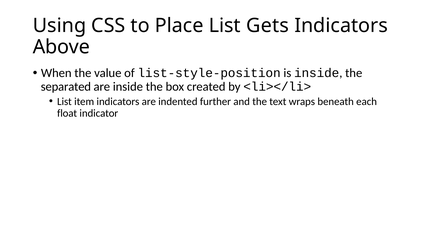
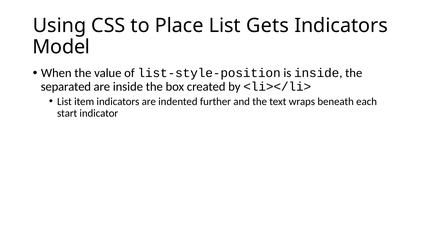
Above: Above -> Model (61, 47)
float: float -> start (67, 113)
